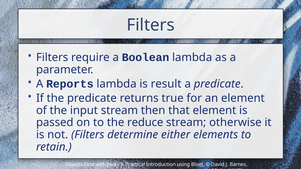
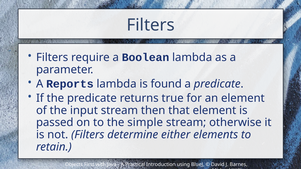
result: result -> found (166, 84)
reduce: reduce -> simple (145, 123)
